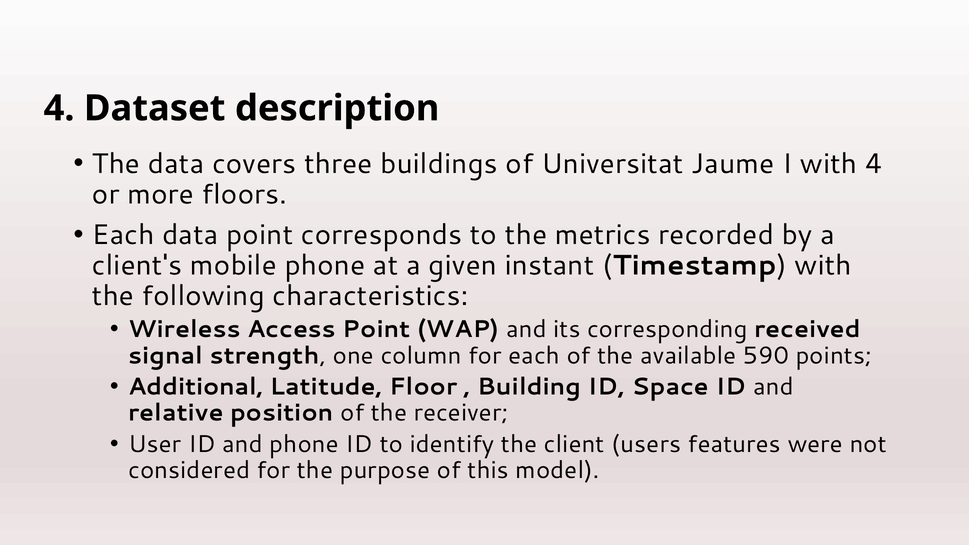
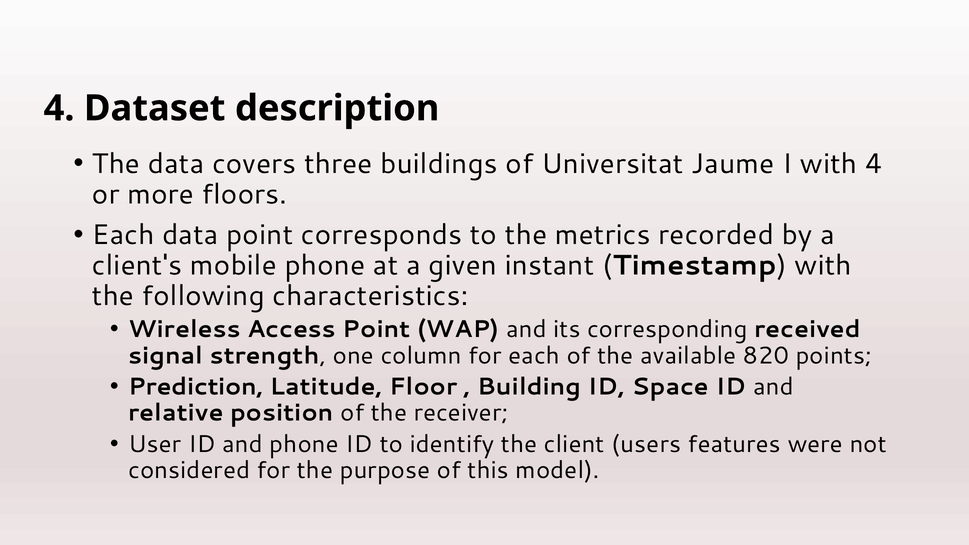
590: 590 -> 820 (766, 356)
Additional: Additional -> Prediction (196, 387)
